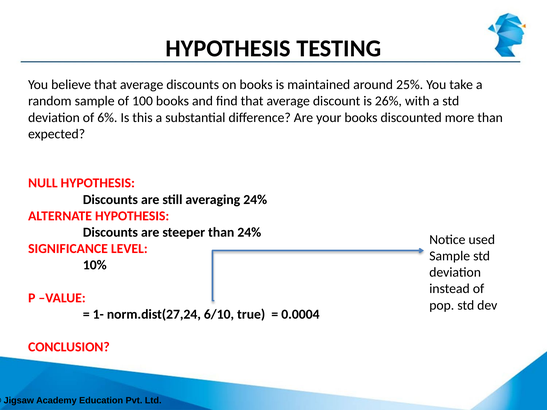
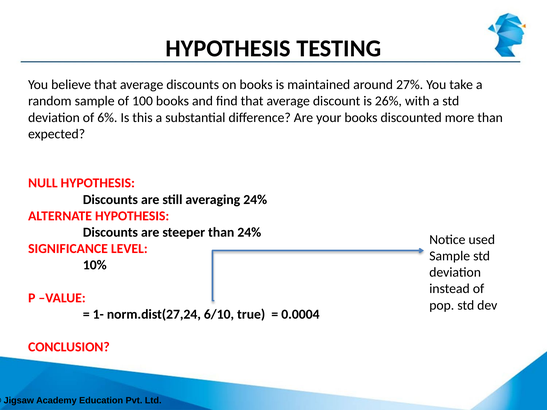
25%: 25% -> 27% (410, 85)
